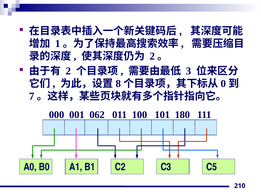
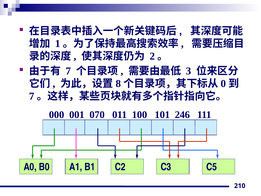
2: 2 -> 7 (68, 71)
062: 062 -> 070 (97, 115)
180: 180 -> 246 (182, 115)
